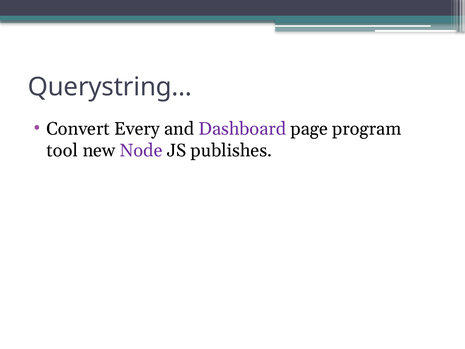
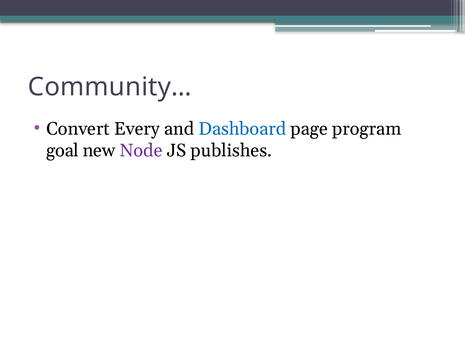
Querystring…: Querystring… -> Community… (110, 87)
Dashboard colour: purple -> blue (242, 129)
tool: tool -> goal (62, 151)
